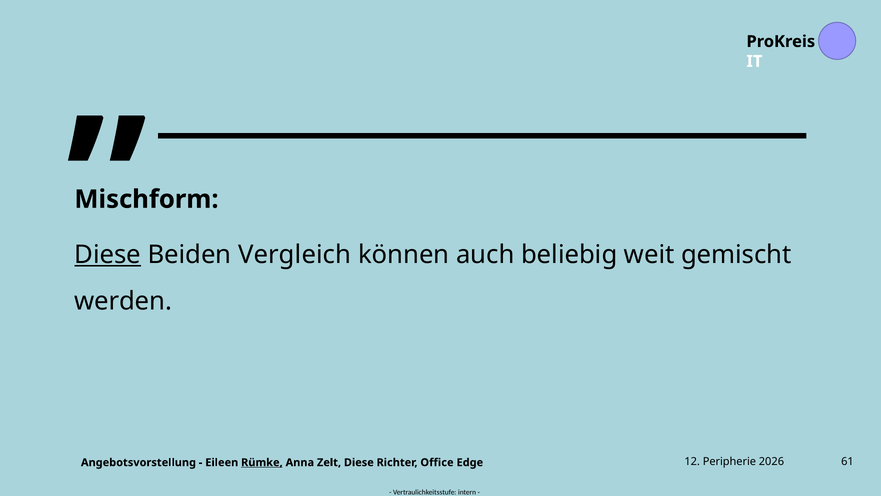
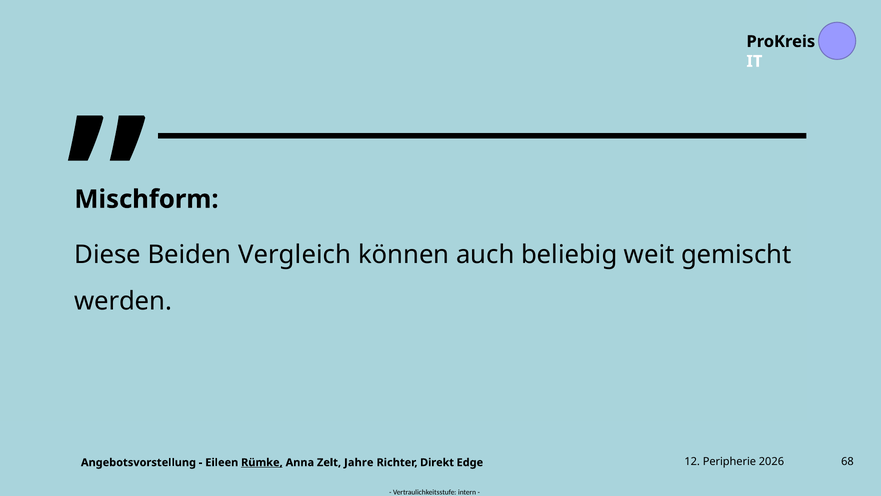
Diese underline: present -> none (108, 255)
Zelt Diese: Diese -> Jahre (359, 462)
Office: Office -> Direkt (437, 462)
61: 61 -> 68 (847, 461)
